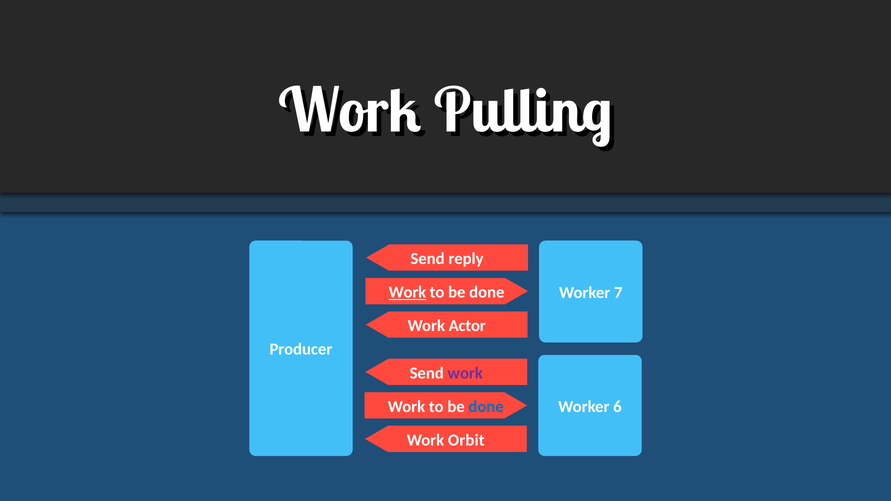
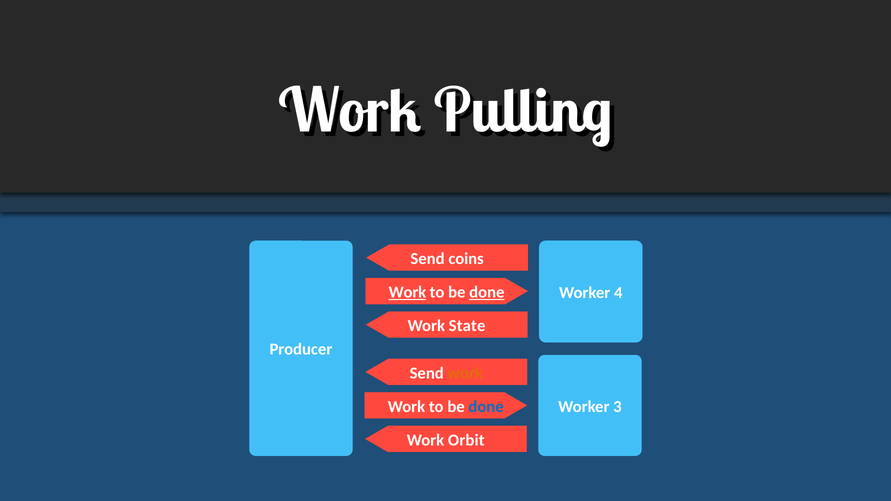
reply: reply -> coins (466, 259)
done underline: none -> present (487, 292)
7: 7 -> 4 (618, 293)
Actor: Actor -> State (467, 326)
work colour: purple -> orange (465, 373)
6: 6 -> 3 (617, 407)
